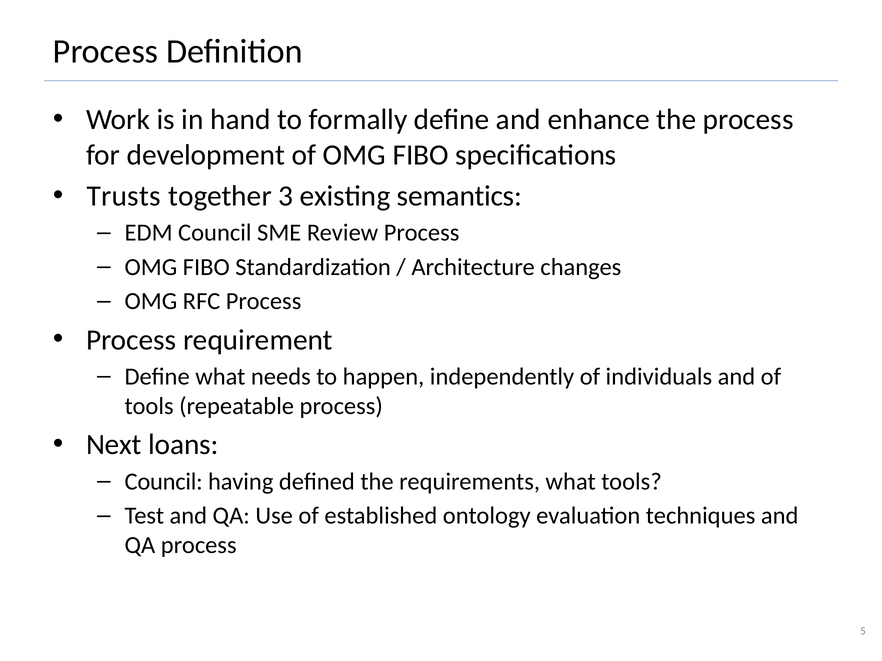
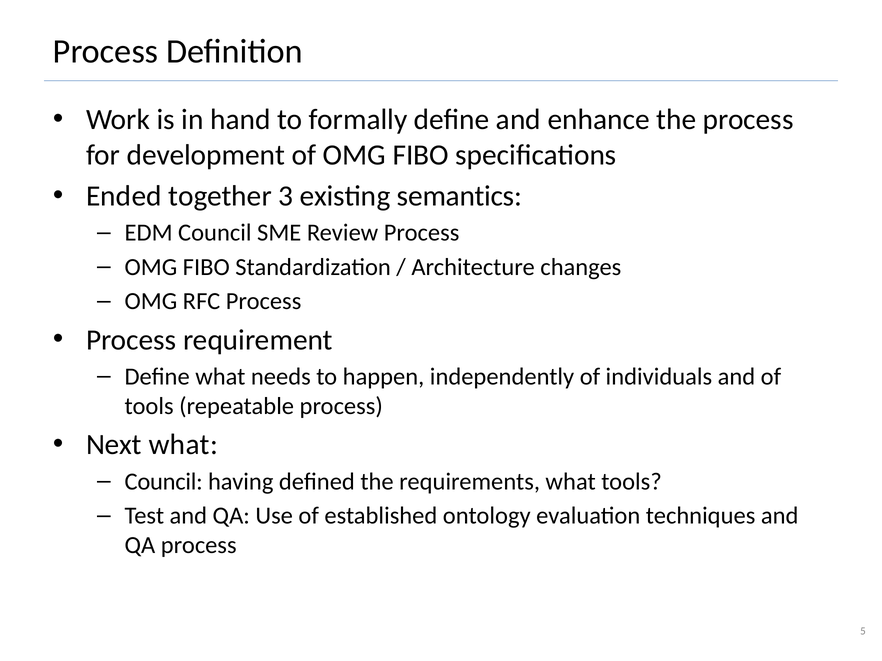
Trusts: Trusts -> Ended (124, 196)
Next loans: loans -> what (183, 445)
